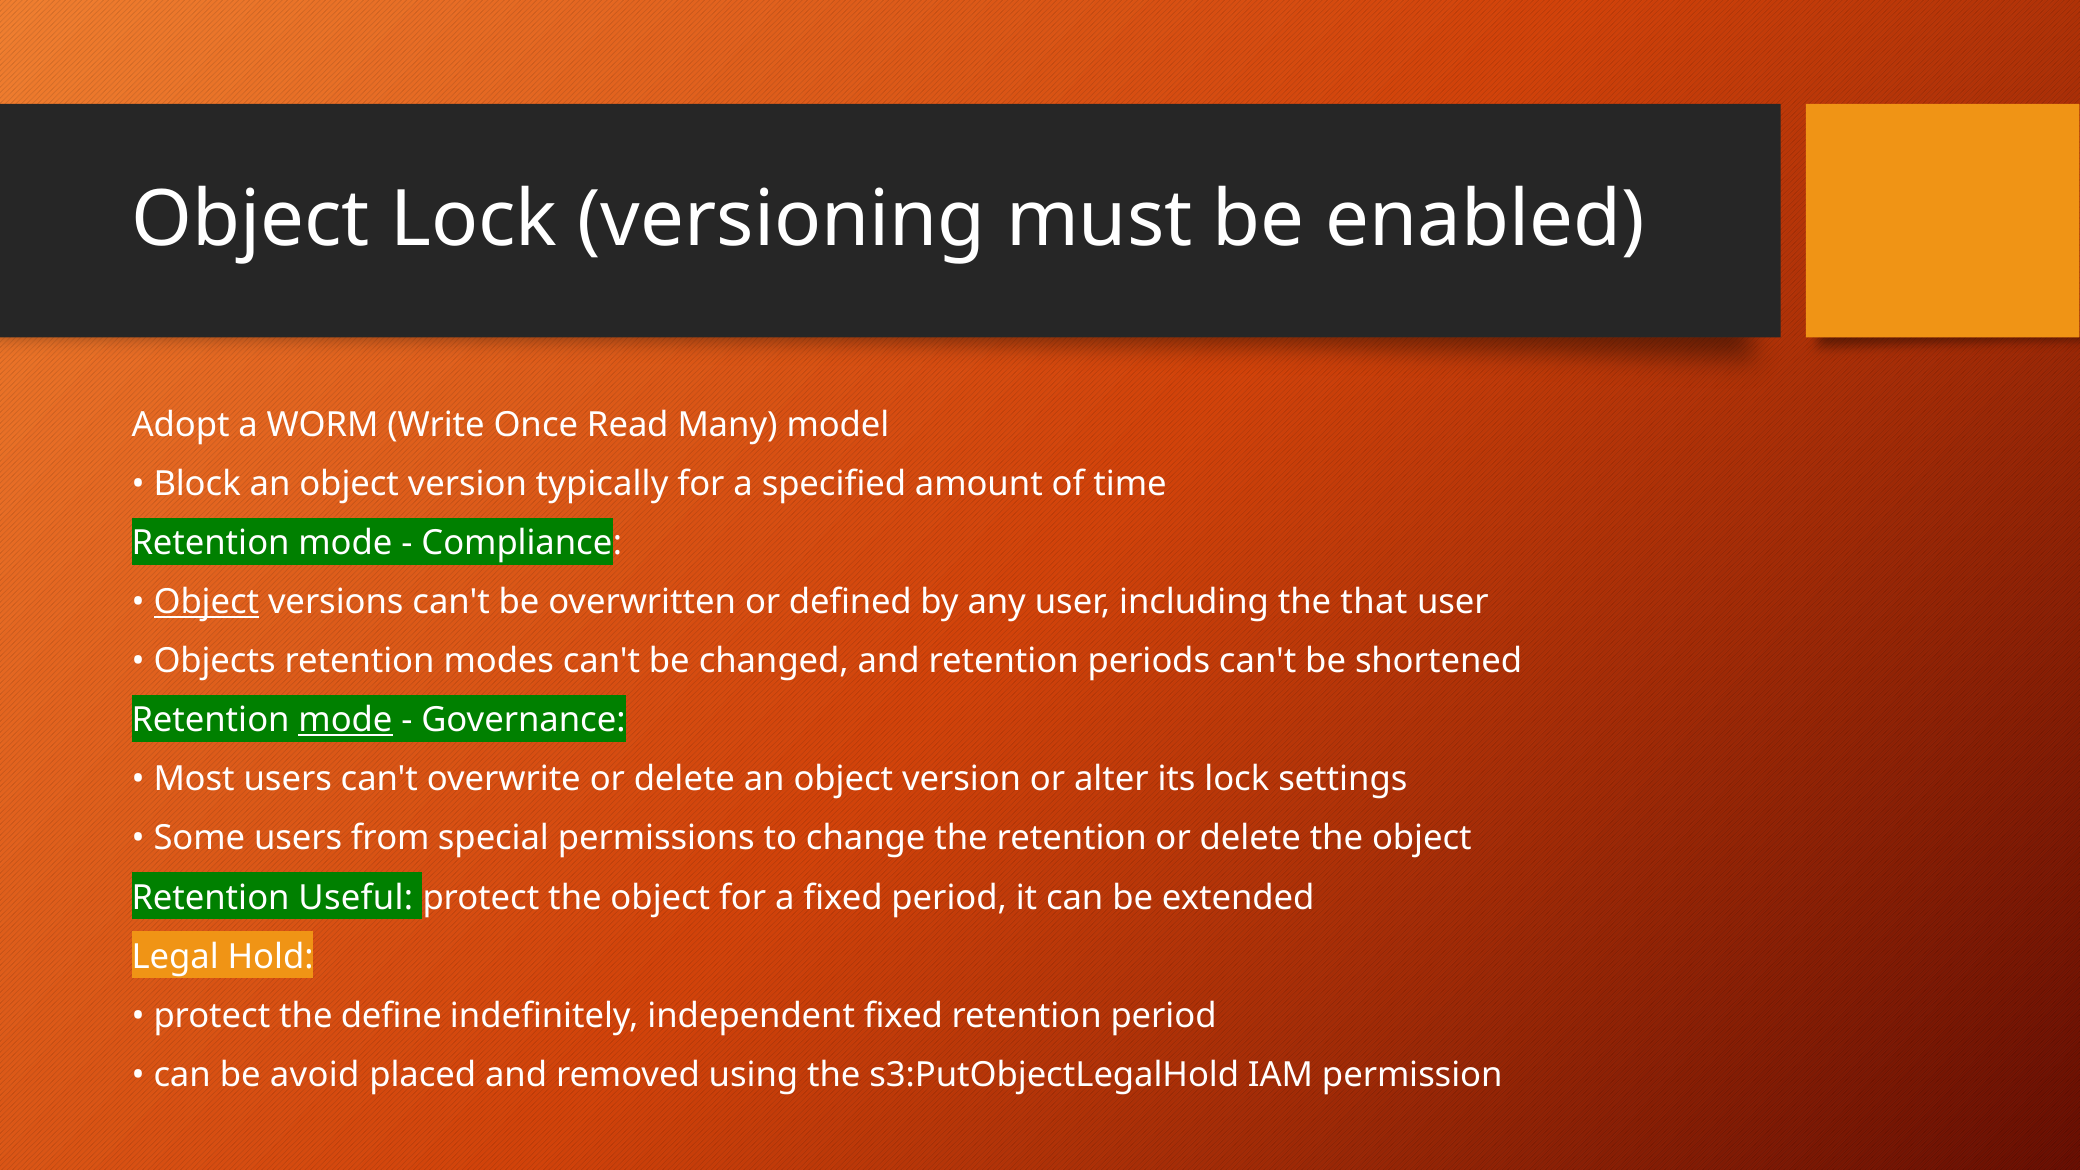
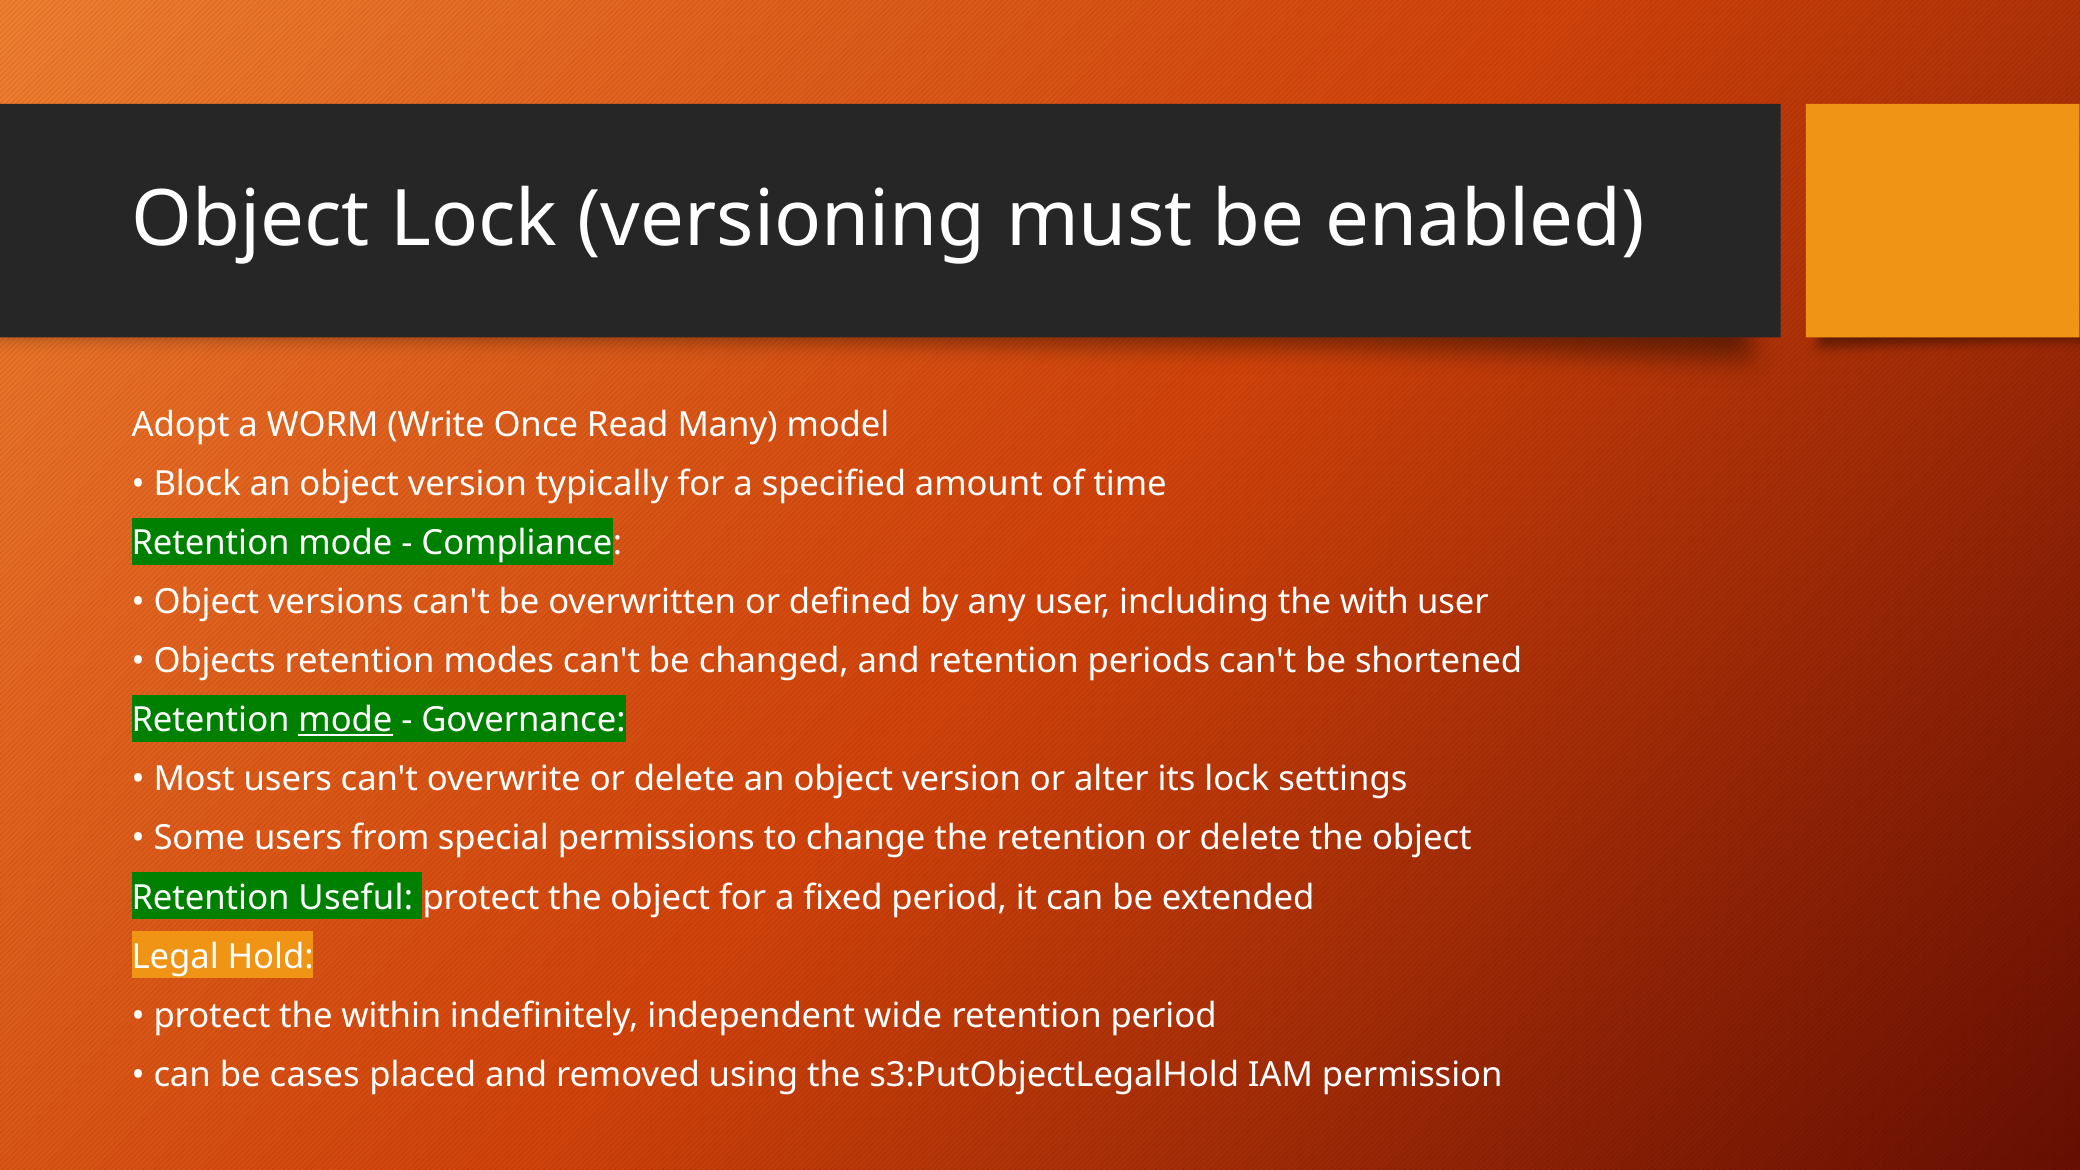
Object underline: present -> none (206, 602)
that: that -> with (1374, 602)
define: define -> within (391, 1016)
independent fixed: fixed -> wide (903, 1016)
avoid: avoid -> cases (315, 1075)
